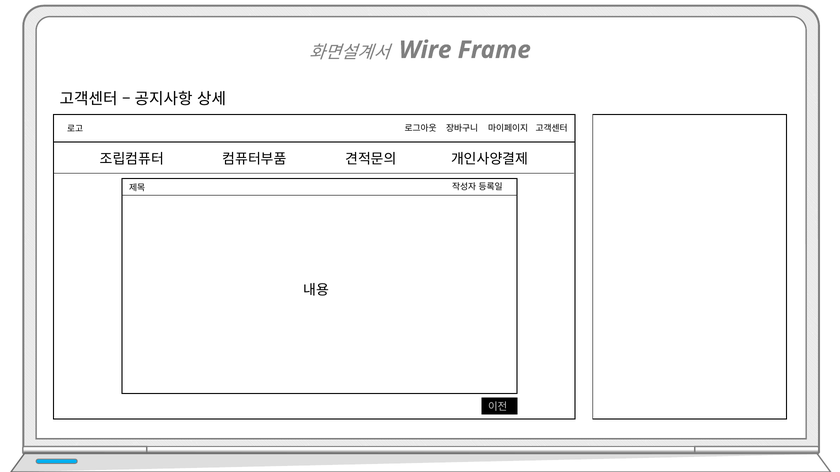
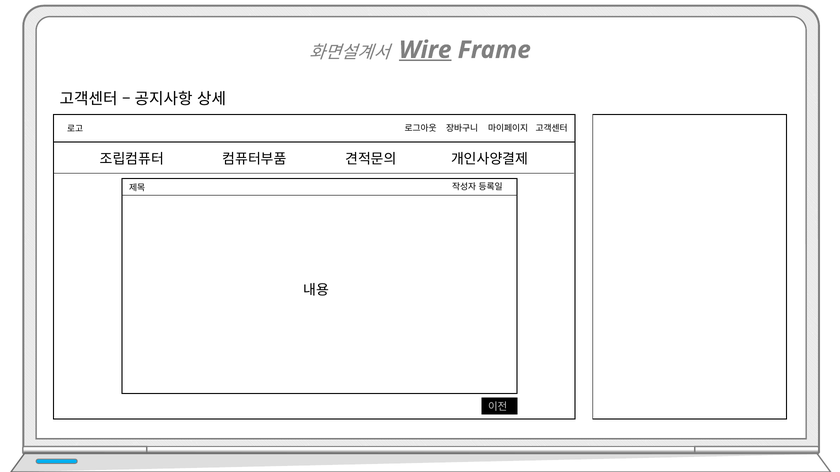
Wire underline: none -> present (425, 50)
